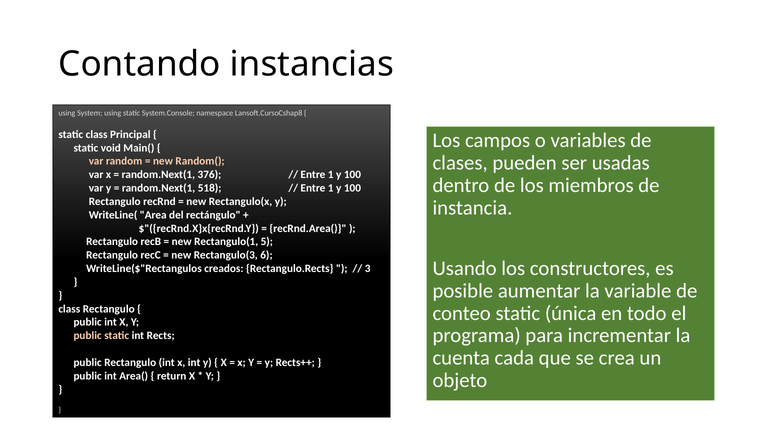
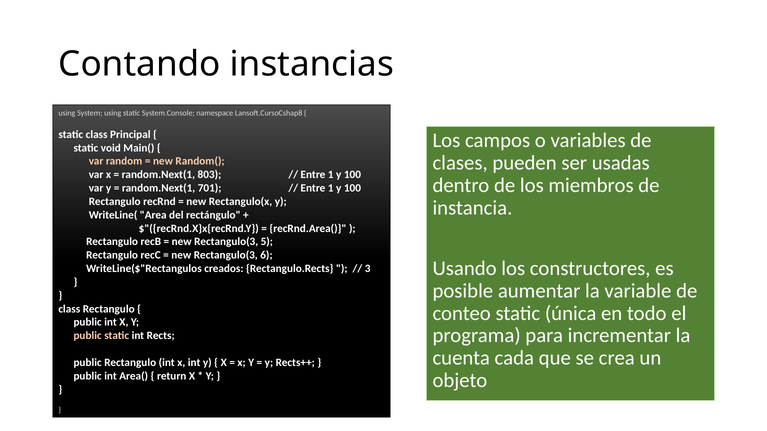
376: 376 -> 803 (209, 175)
518: 518 -> 701 (210, 188)
Rectangulo(1: Rectangulo(1 -> Rectangulo(3 (226, 242)
